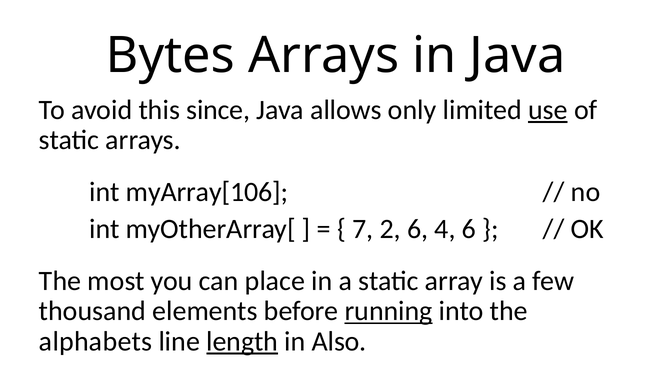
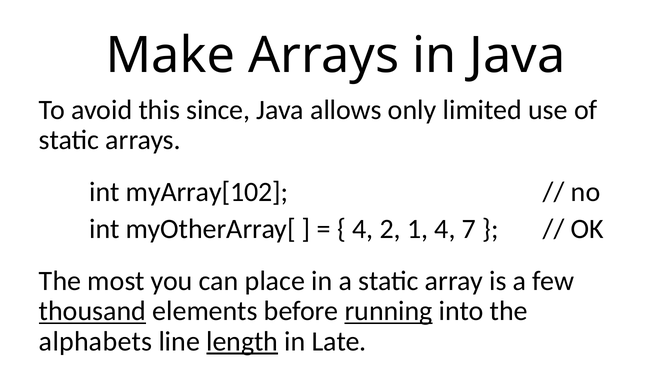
Bytes: Bytes -> Make (170, 56)
use underline: present -> none (548, 110)
myArray[106: myArray[106 -> myArray[102 (207, 192)
7: 7 -> 4 (363, 229)
2 6: 6 -> 1 (418, 229)
4 6: 6 -> 7 (469, 229)
thousand underline: none -> present (93, 311)
Also: Also -> Late (339, 341)
